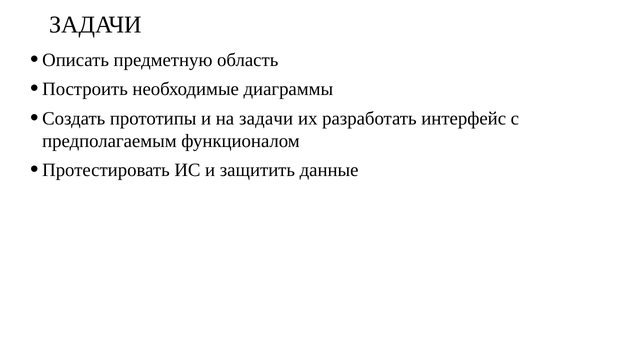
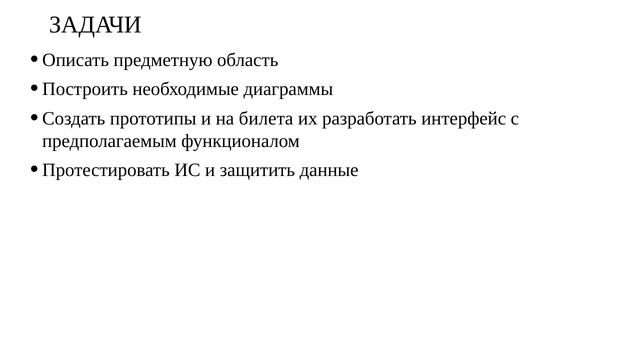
на задачи: задачи -> билета (266, 118)
